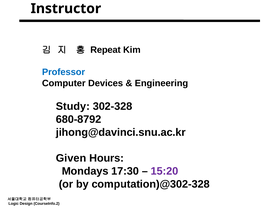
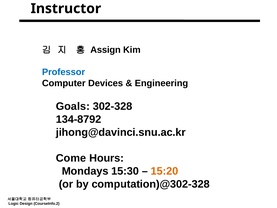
Repeat: Repeat -> Assign (105, 50)
Study: Study -> Goals (73, 106)
680-8792: 680-8792 -> 134-8792 (79, 119)
Given: Given -> Come (71, 158)
17:30: 17:30 -> 15:30 (125, 171)
15:20 colour: purple -> orange (165, 171)
